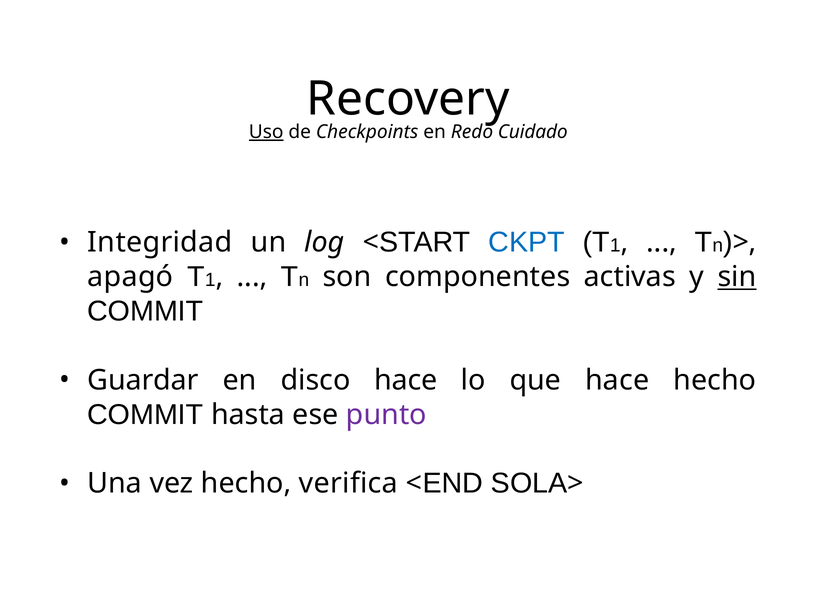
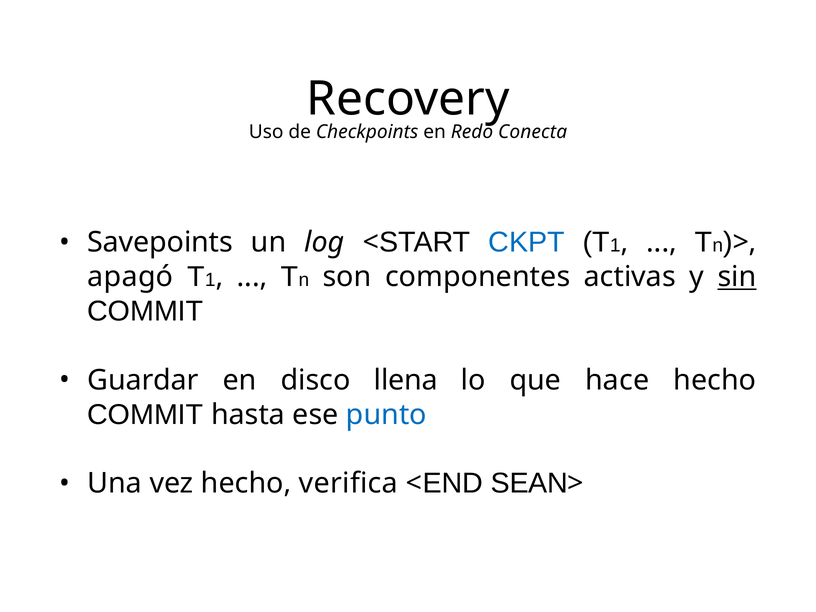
Uso underline: present -> none (266, 132)
Cuidado: Cuidado -> Conecta (533, 132)
Integridad: Integridad -> Savepoints (160, 243)
disco hace: hace -> llena (406, 380)
punto colour: purple -> blue (386, 415)
SOLA: SOLA -> SEAN (529, 483)
